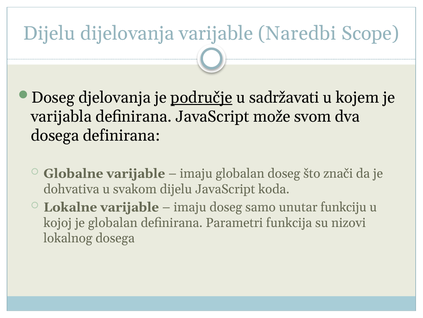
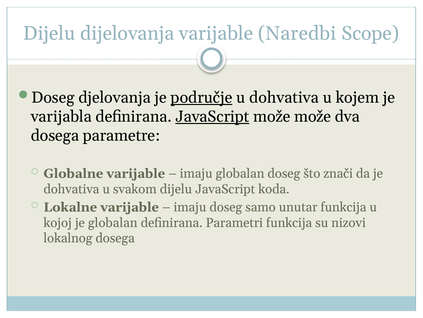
u sadržavati: sadržavati -> dohvativa (284, 97)
JavaScript underline: none -> present (212, 116)
može svom: svom -> može (313, 116)
dosega definirana: definirana -> parametre (121, 135)
unutar funkciju: funkciju -> funkcija (343, 207)
